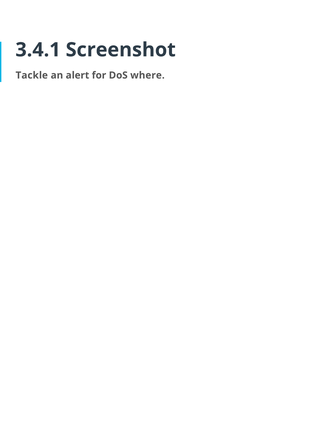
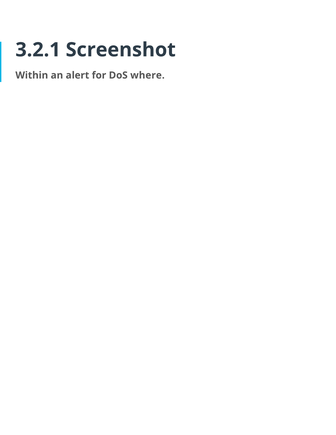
3.4.1: 3.4.1 -> 3.2.1 (38, 50)
Tackle: Tackle -> Within (32, 75)
